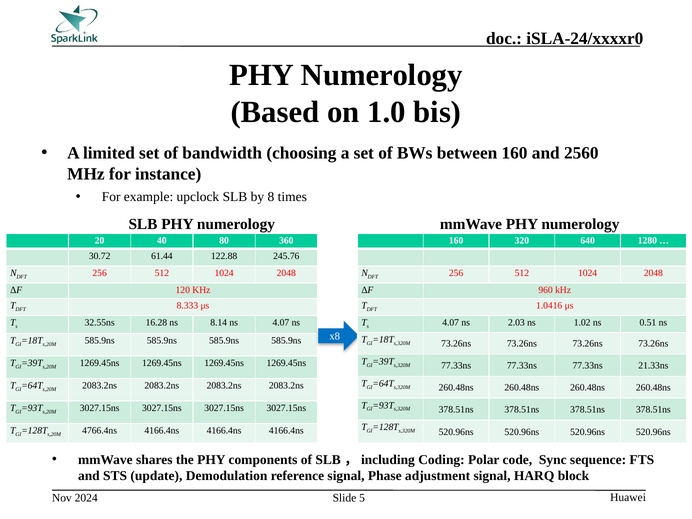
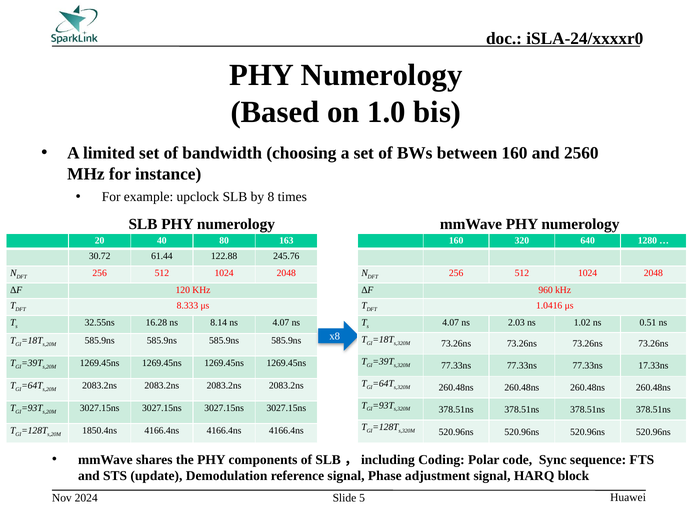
360: 360 -> 163 (286, 241)
21.33ns: 21.33ns -> 17.33ns (653, 366)
4766.4ns: 4766.4ns -> 1850.4ns (100, 431)
